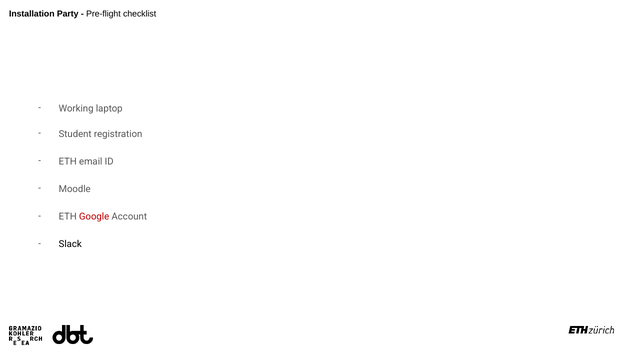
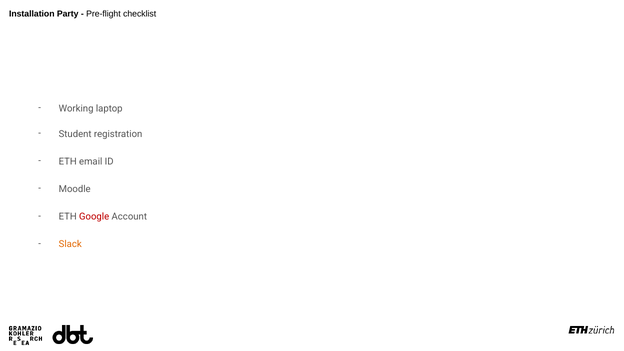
Slack colour: black -> orange (70, 244)
